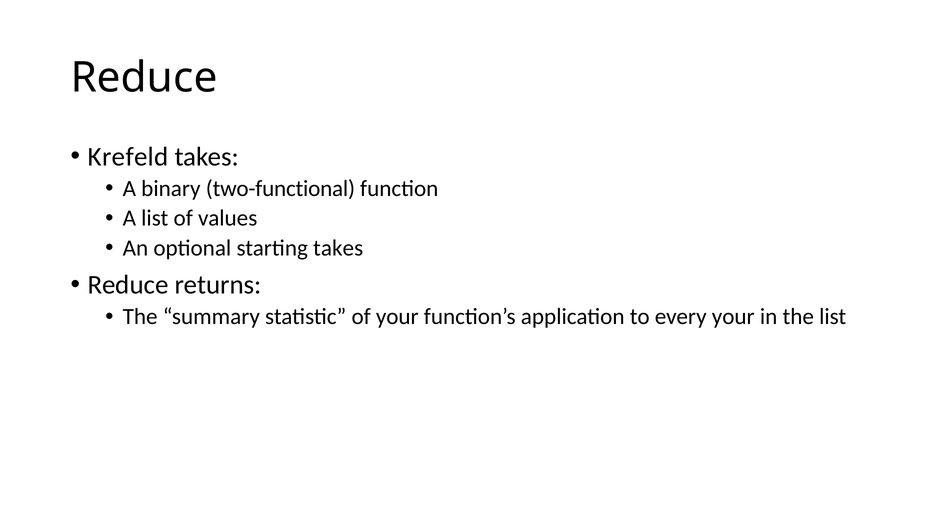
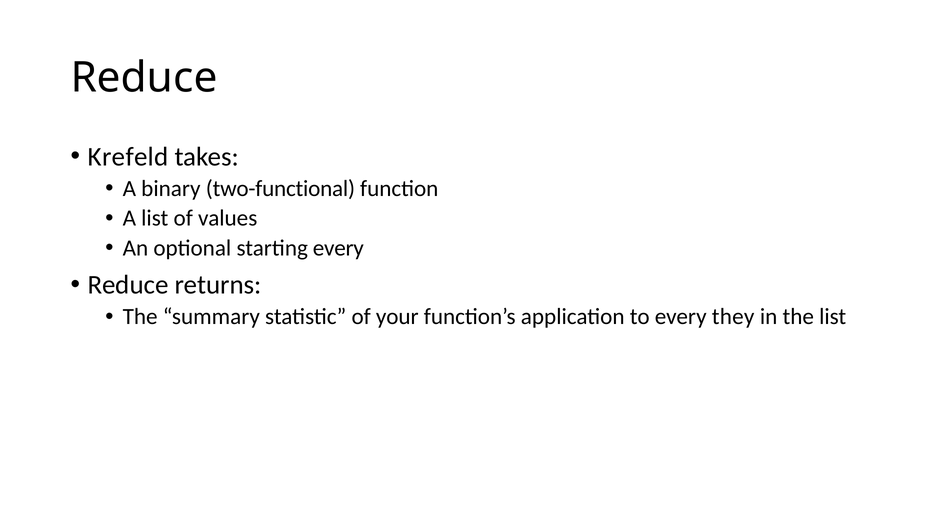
starting takes: takes -> every (338, 248)
every your: your -> they (733, 317)
